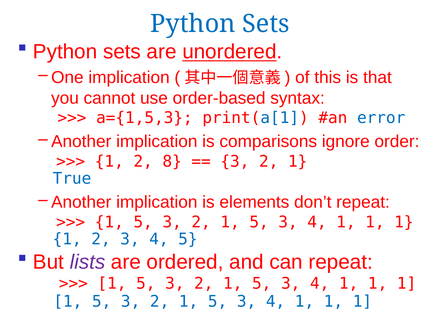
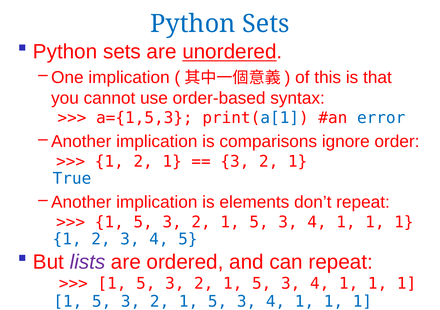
1 2 8: 8 -> 1 (172, 161)
